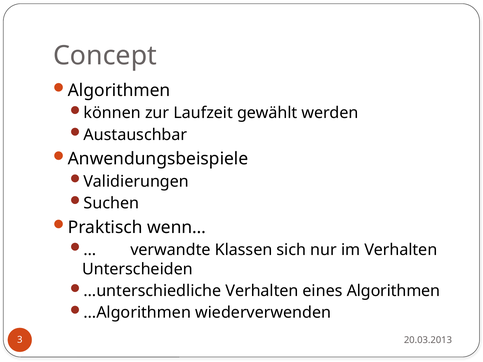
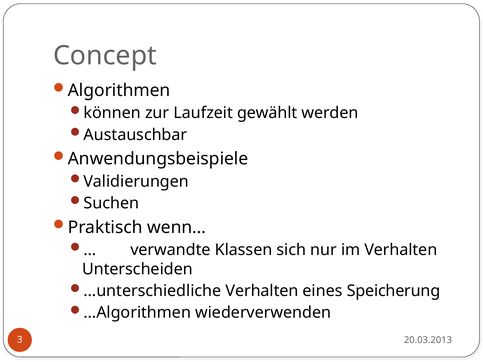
eines Algorithmen: Algorithmen -> Speicherung (393, 291)
